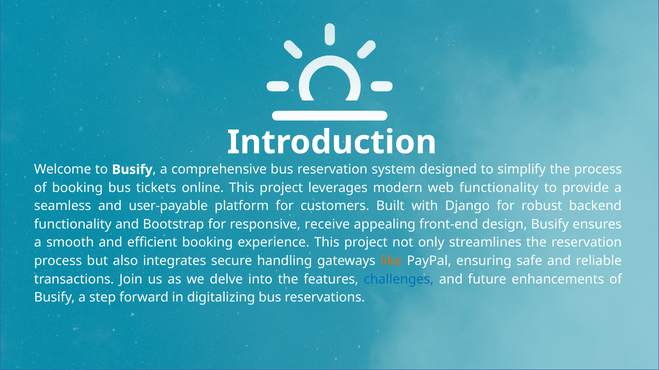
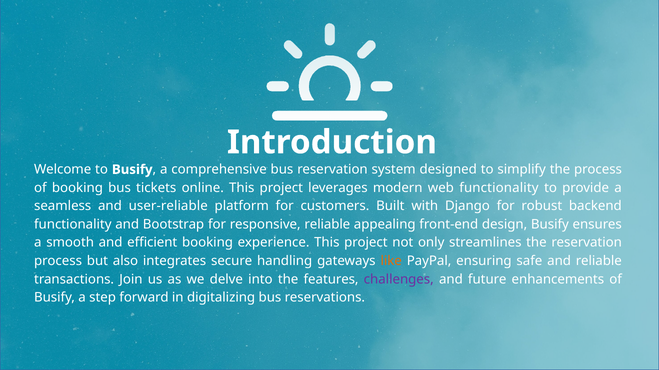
user-payable: user-payable -> user-reliable (168, 206)
responsive receive: receive -> reliable (327, 225)
challenges colour: blue -> purple (399, 280)
